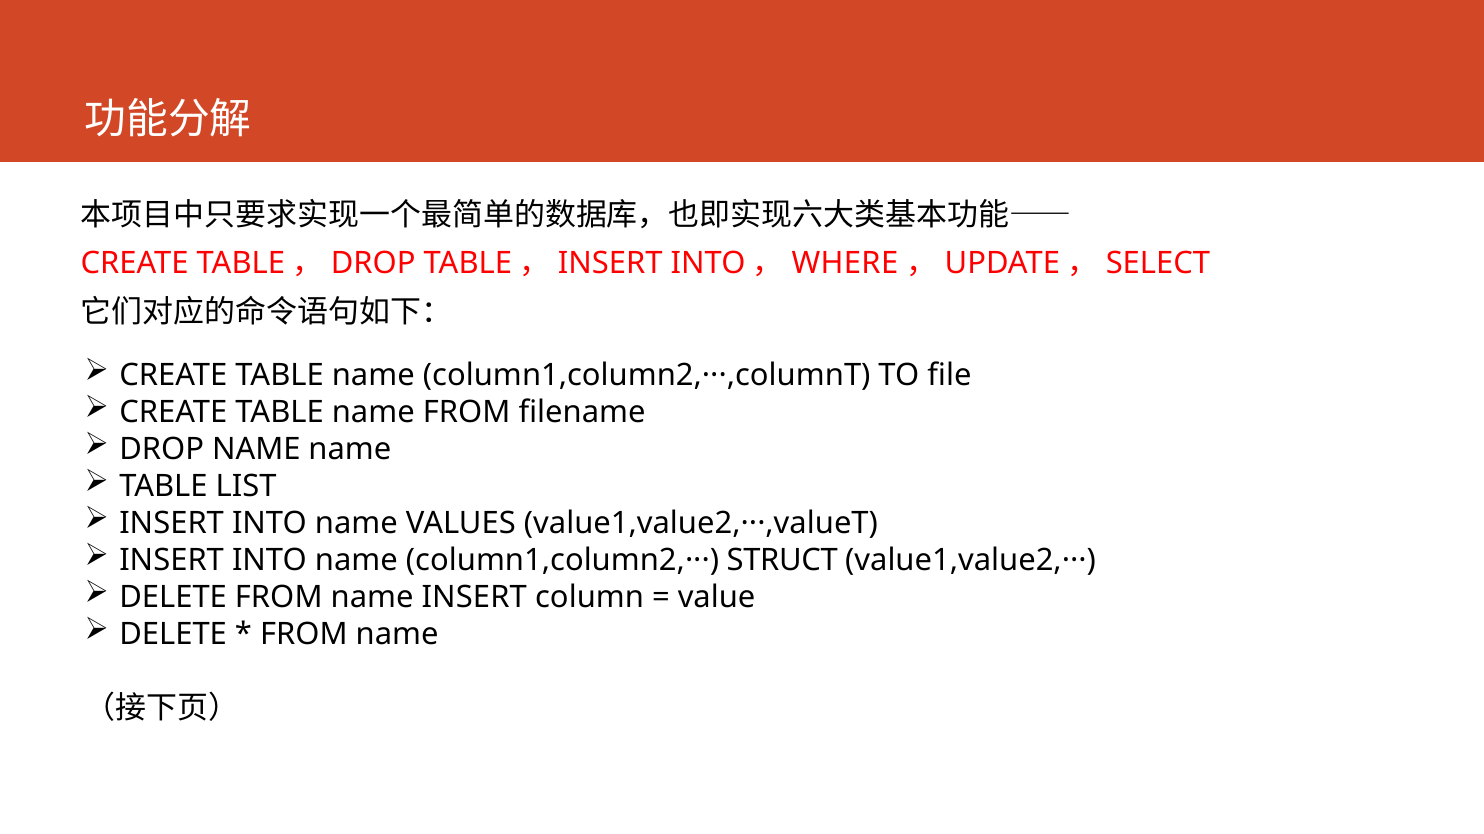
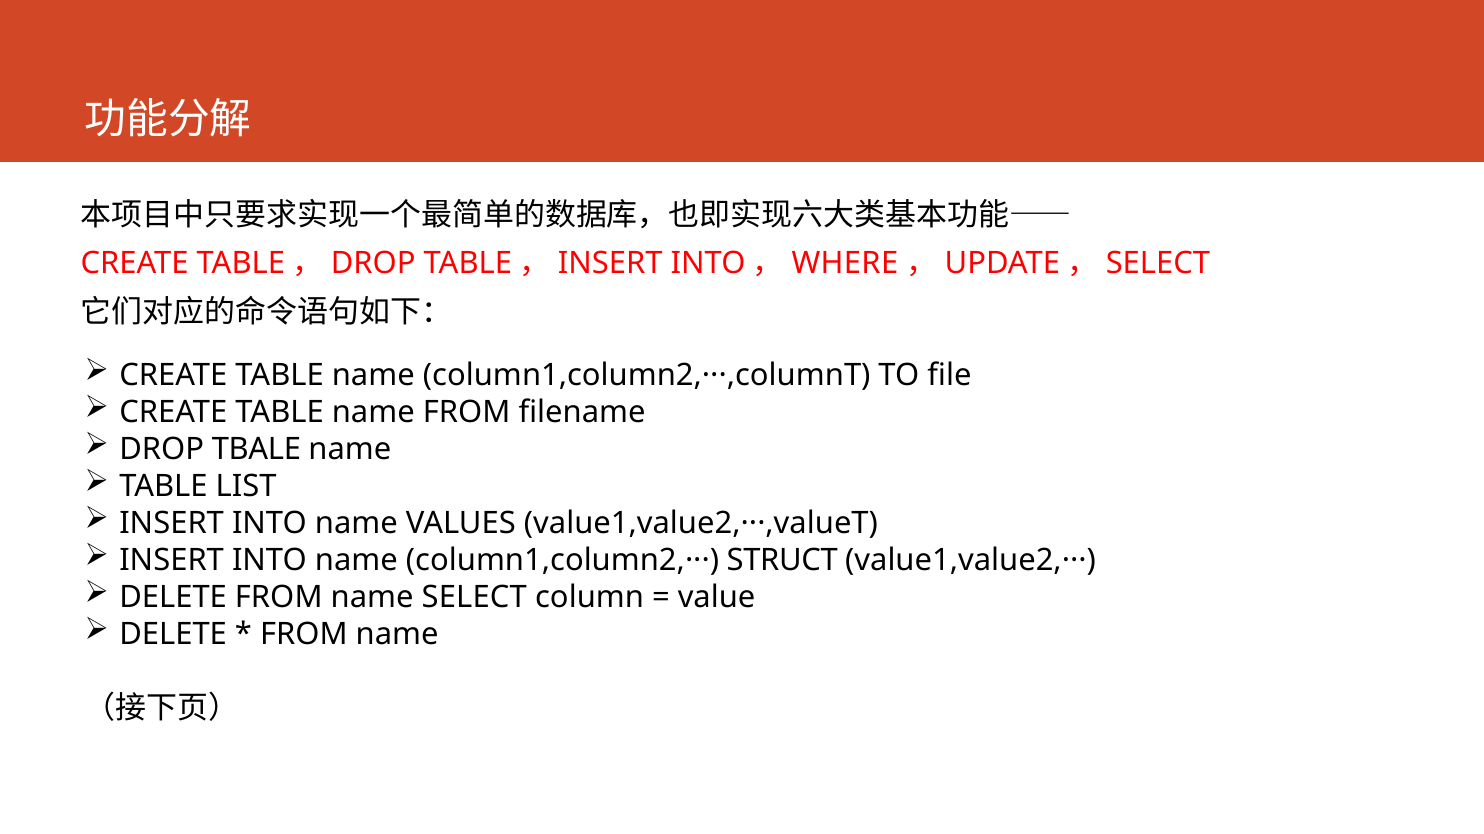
DROP NAME: NAME -> TBALE (256, 450)
name INSERT: INSERT -> SELECT (474, 598)
